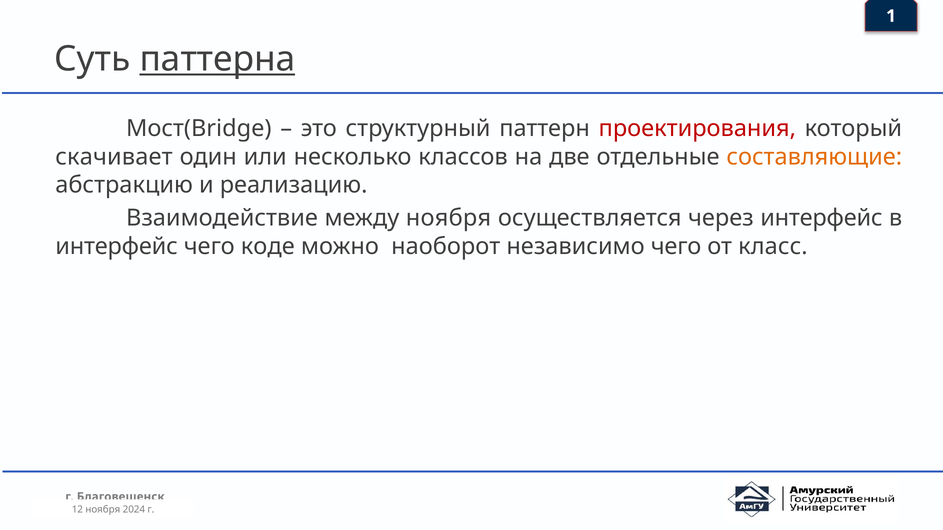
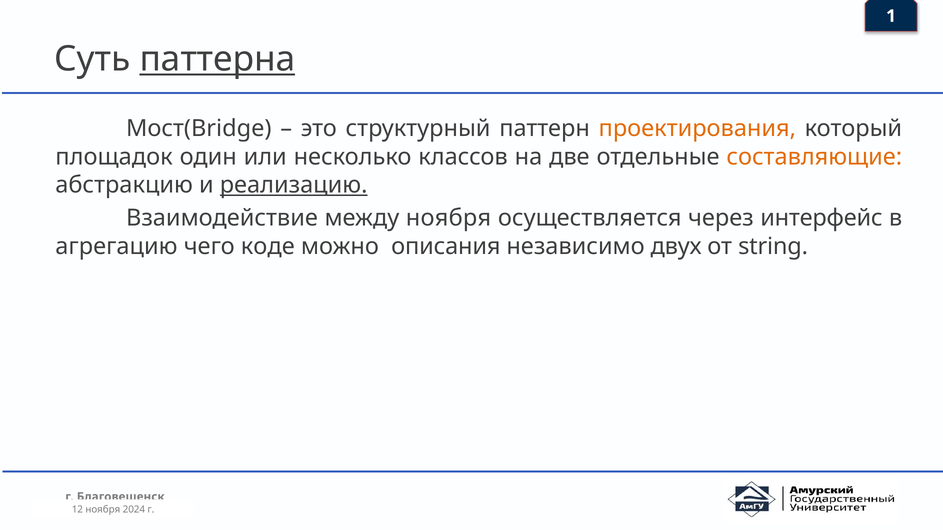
проектирования colour: red -> orange (697, 129)
скачивает: скачивает -> площадок (114, 157)
реализацию underline: none -> present (294, 185)
интерфейс: интерфейс -> агрегацию (116, 246)
наоборот: наоборот -> описания (446, 246)
независимо чего: чего -> двух (676, 246)
класс: класс -> string (773, 246)
